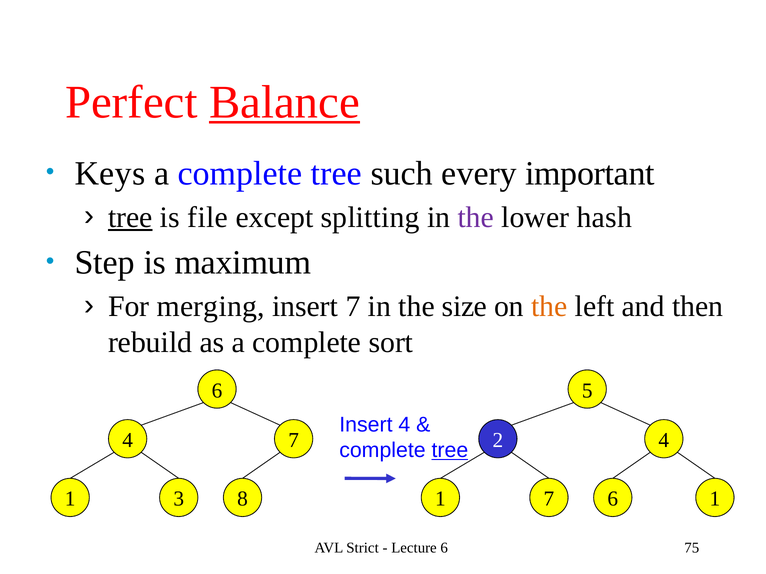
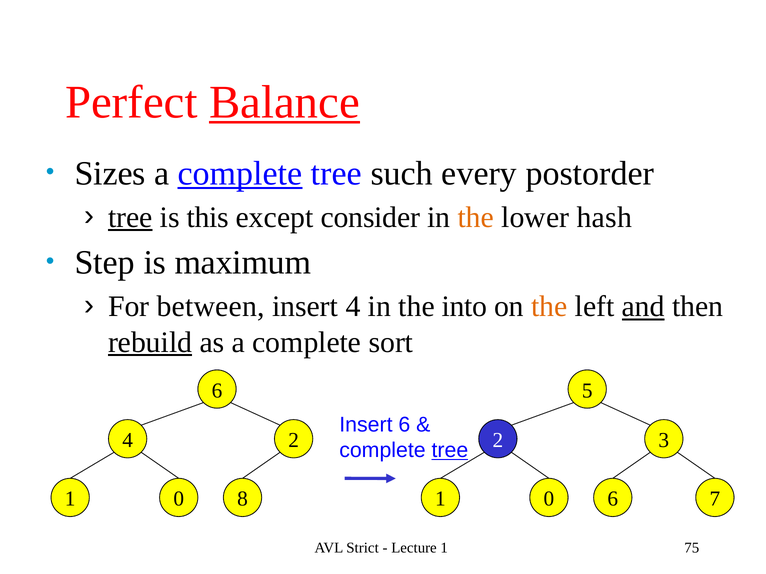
Keys: Keys -> Sizes (110, 173)
complete underline: none -> present (240, 173)
important: important -> postorder (590, 173)
file: file -> this (208, 217)
splitting: splitting -> consider (370, 217)
the colour: purple -> orange (476, 217)
merging: merging -> between (211, 307)
insert 7: 7 -> 4 (353, 307)
size: size -> into (464, 307)
and underline: none -> present (643, 307)
rebuild underline: none -> present (150, 343)
Insert 4: 4 -> 6 (404, 425)
4 7: 7 -> 2 (294, 441)
2 4: 4 -> 3 (664, 441)
3: 3 -> 0 (179, 499)
7: 7 -> 0 (549, 499)
6 1: 1 -> 7 (715, 499)
Lecture 6: 6 -> 1 (444, 549)
